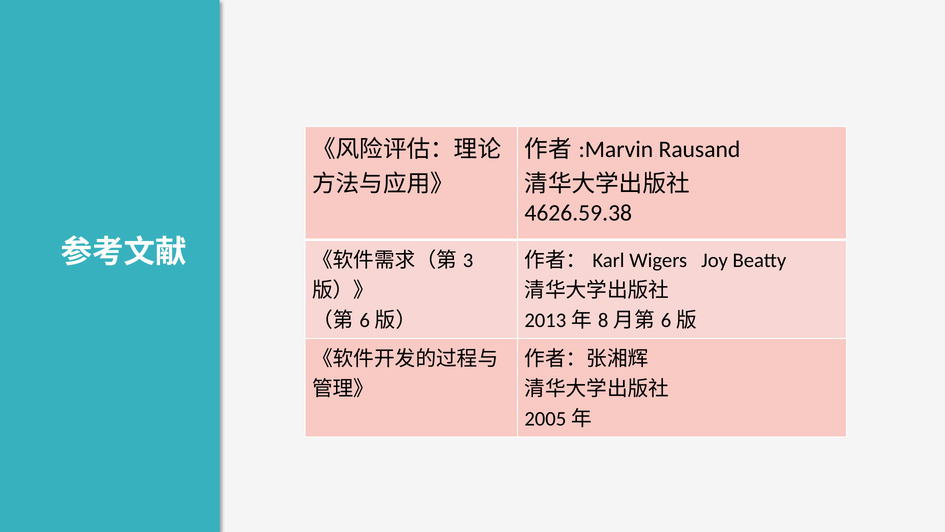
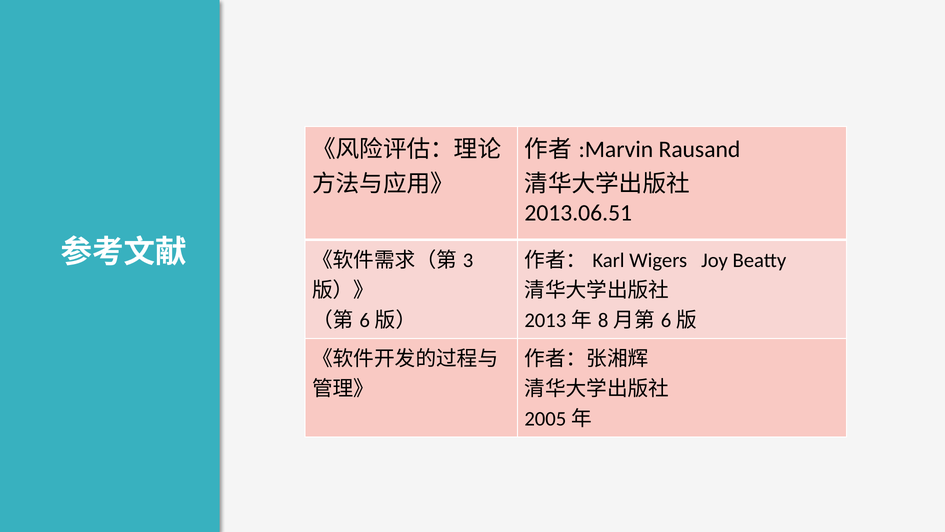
4626.59.38: 4626.59.38 -> 2013.06.51 (578, 213)
